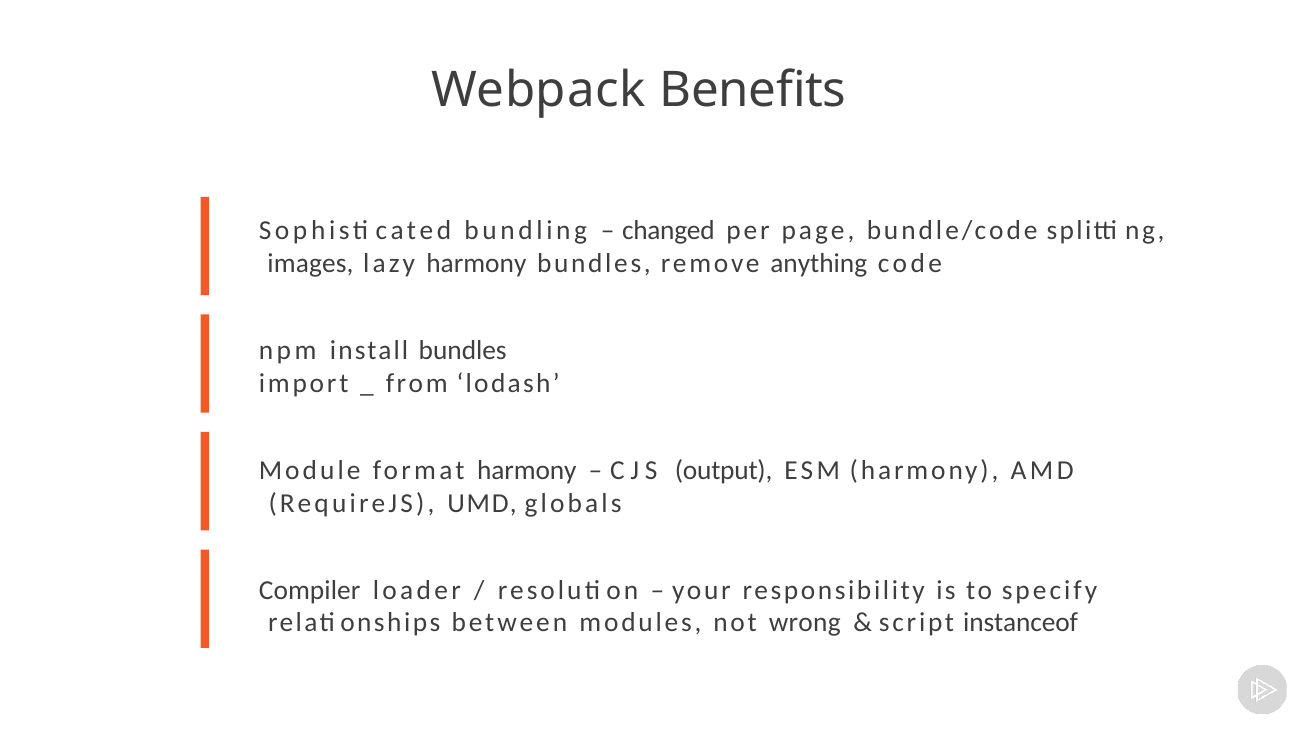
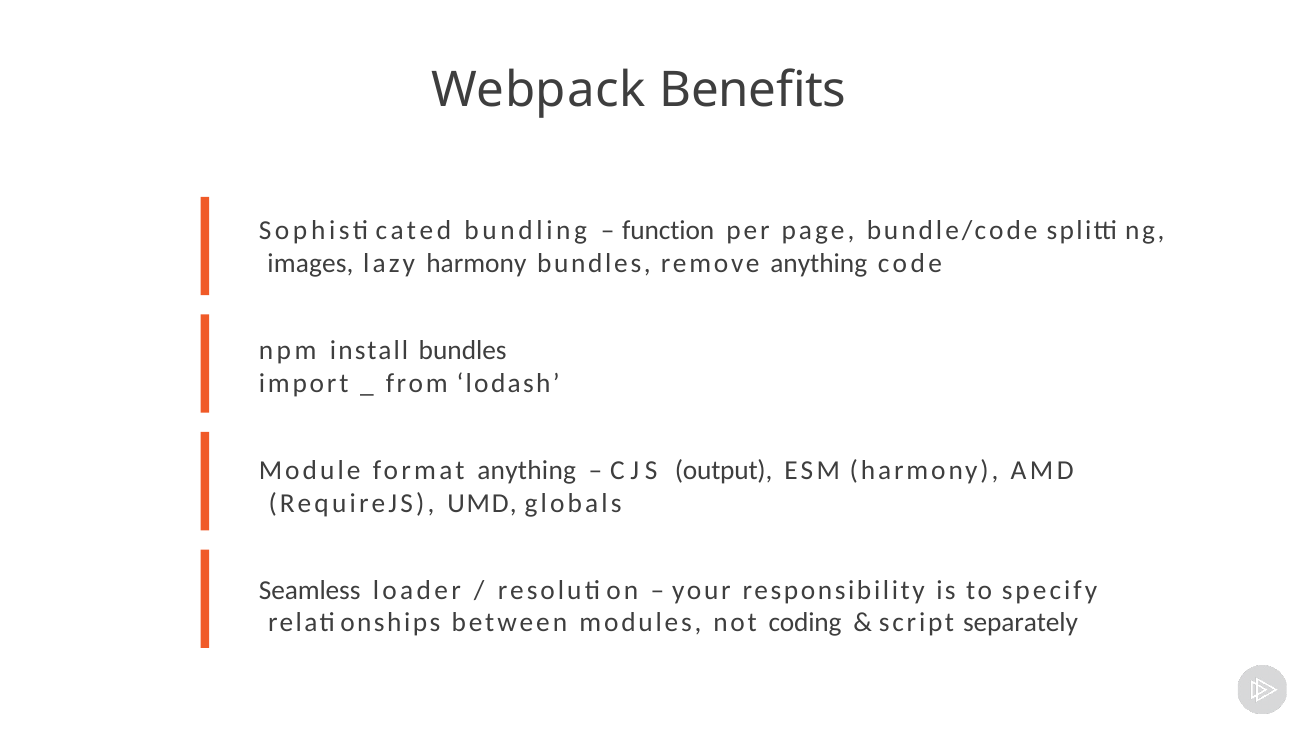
changed: changed -> function (668, 231)
format harmony: harmony -> anything (527, 471)
Compiler: Compiler -> Seamless (310, 591)
wrong: wrong -> coding (805, 623)
instanceof: instanceof -> separately (1021, 623)
